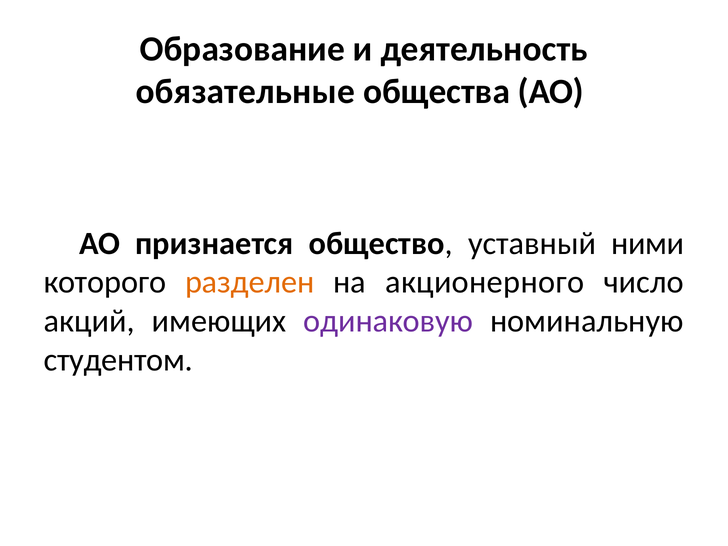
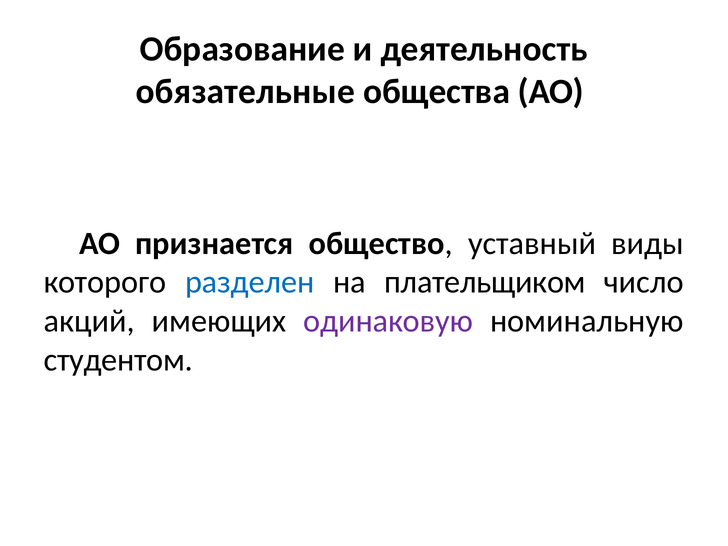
ними: ними -> виды (648, 243)
разделен colour: orange -> blue (250, 282)
акционерного: акционерного -> плательщиком (485, 282)
